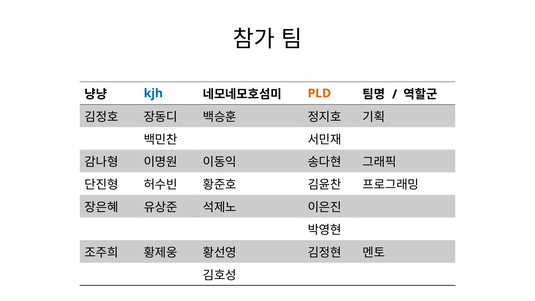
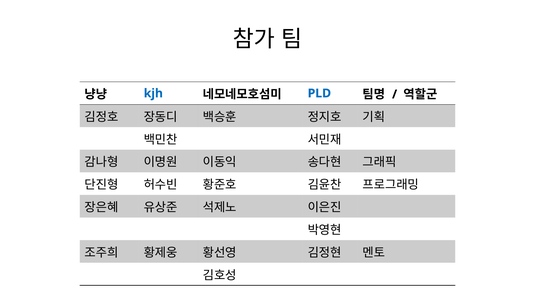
PLD colour: orange -> blue (319, 93)
